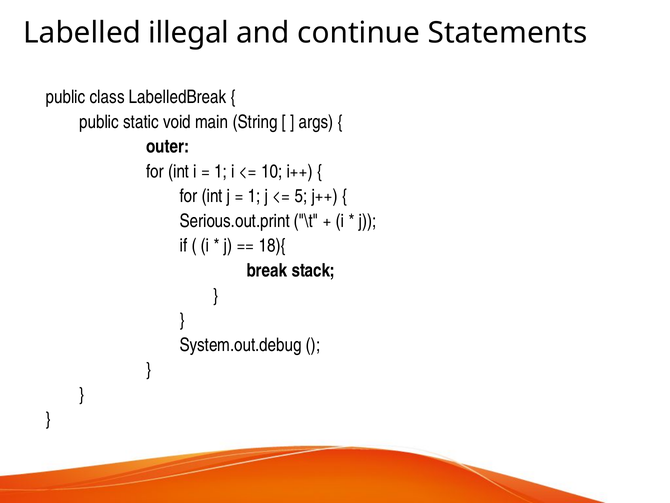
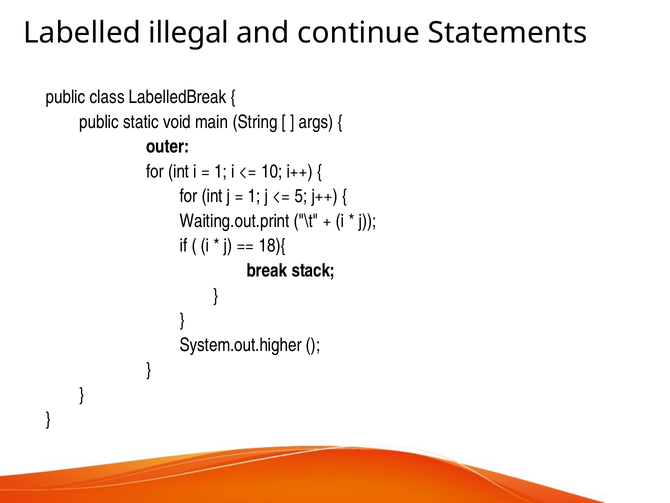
Serious.out.print: Serious.out.print -> Waiting.out.print (235, 221)
System.out.debug: System.out.debug -> System.out.higher (241, 345)
